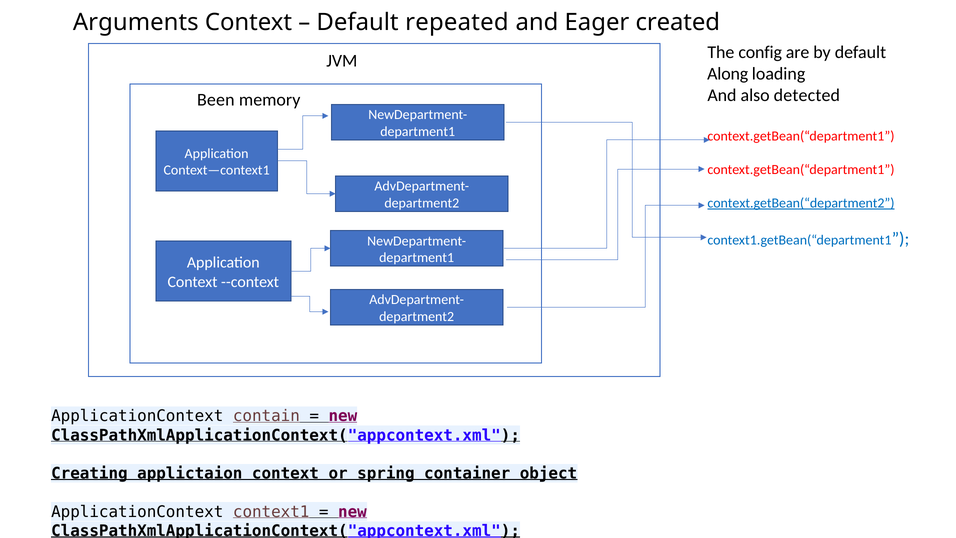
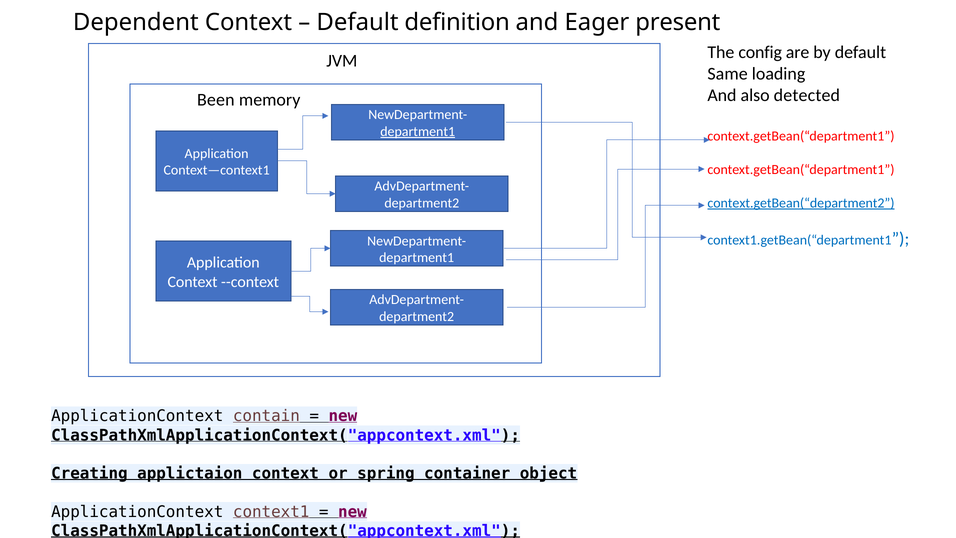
Arguments: Arguments -> Dependent (136, 22)
repeated: repeated -> definition (457, 22)
created: created -> present (678, 22)
Along: Along -> Same (728, 74)
department1 underline: none -> present (418, 131)
